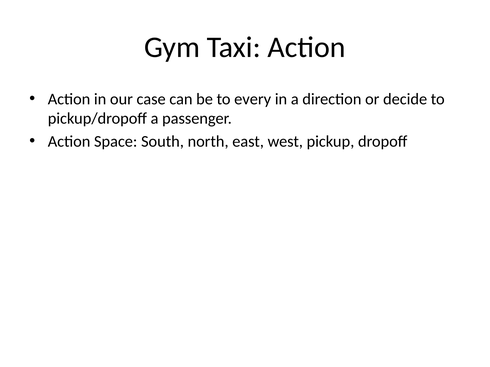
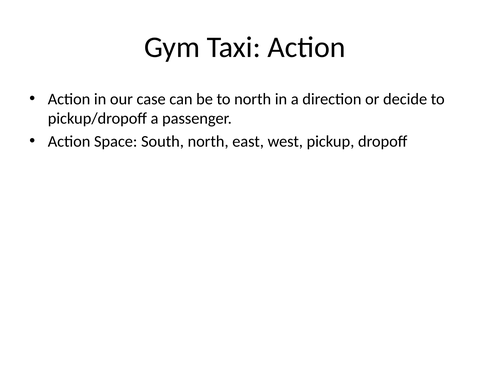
to every: every -> north (253, 99)
